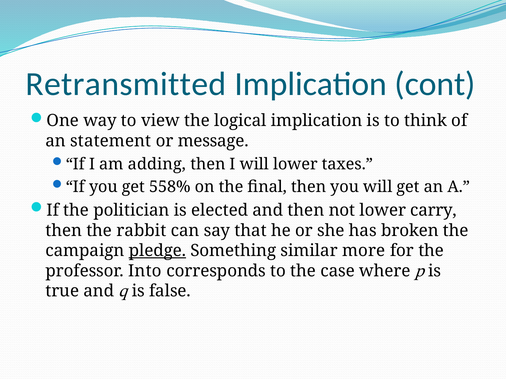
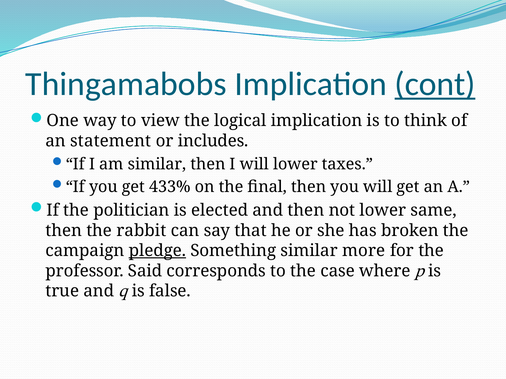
Retransmitted: Retransmitted -> Thingamabobs (126, 84)
cont underline: none -> present (435, 84)
message: message -> includes (213, 141)
am adding: adding -> similar (157, 164)
558%: 558% -> 433% (170, 187)
carry: carry -> same (434, 211)
Into: Into -> Said (145, 271)
